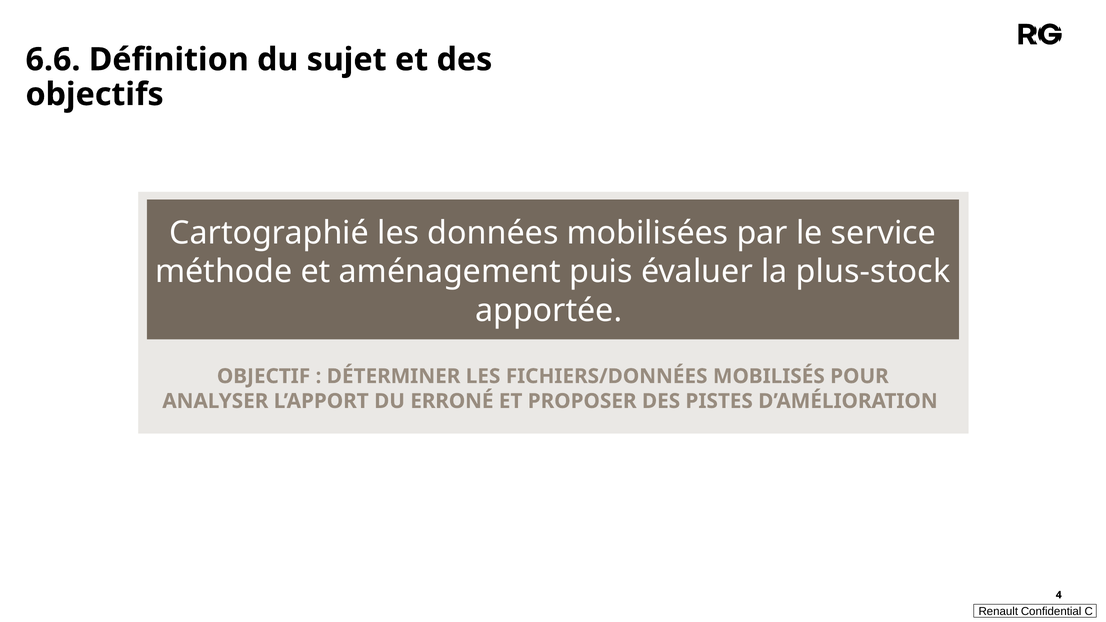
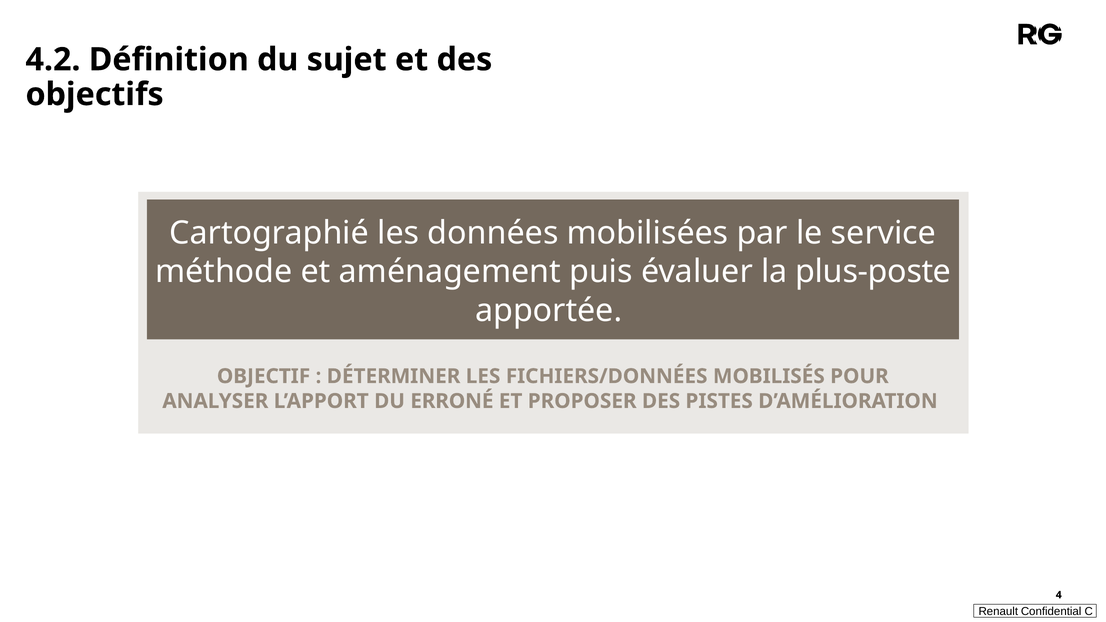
6.6: 6.6 -> 4.2 (53, 60)
plus-stock: plus-stock -> plus-poste (873, 272)
